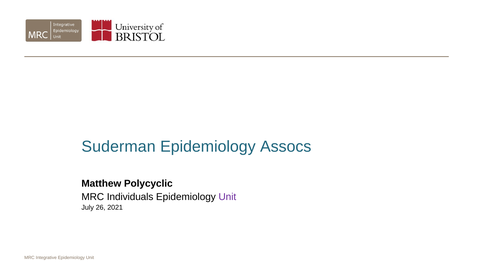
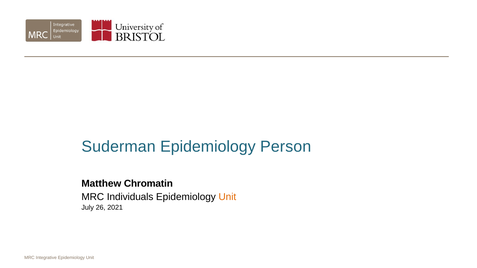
Assocs: Assocs -> Person (286, 147)
Polycyclic: Polycyclic -> Chromatin (148, 184)
Unit colour: purple -> orange (227, 197)
